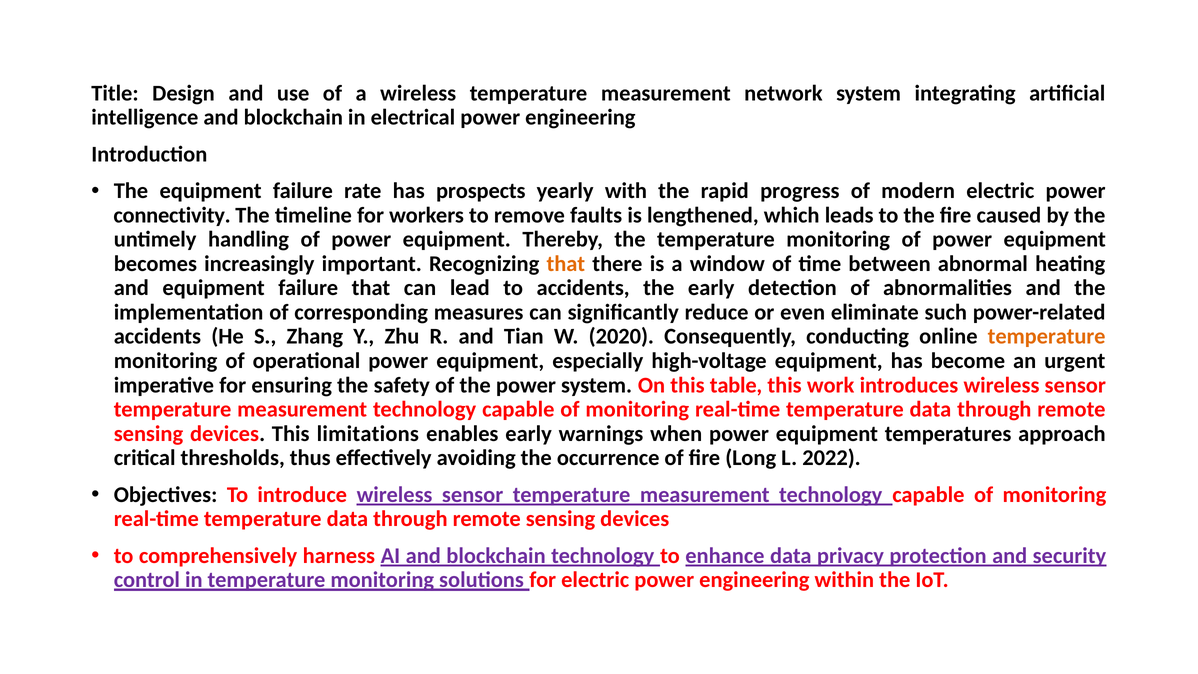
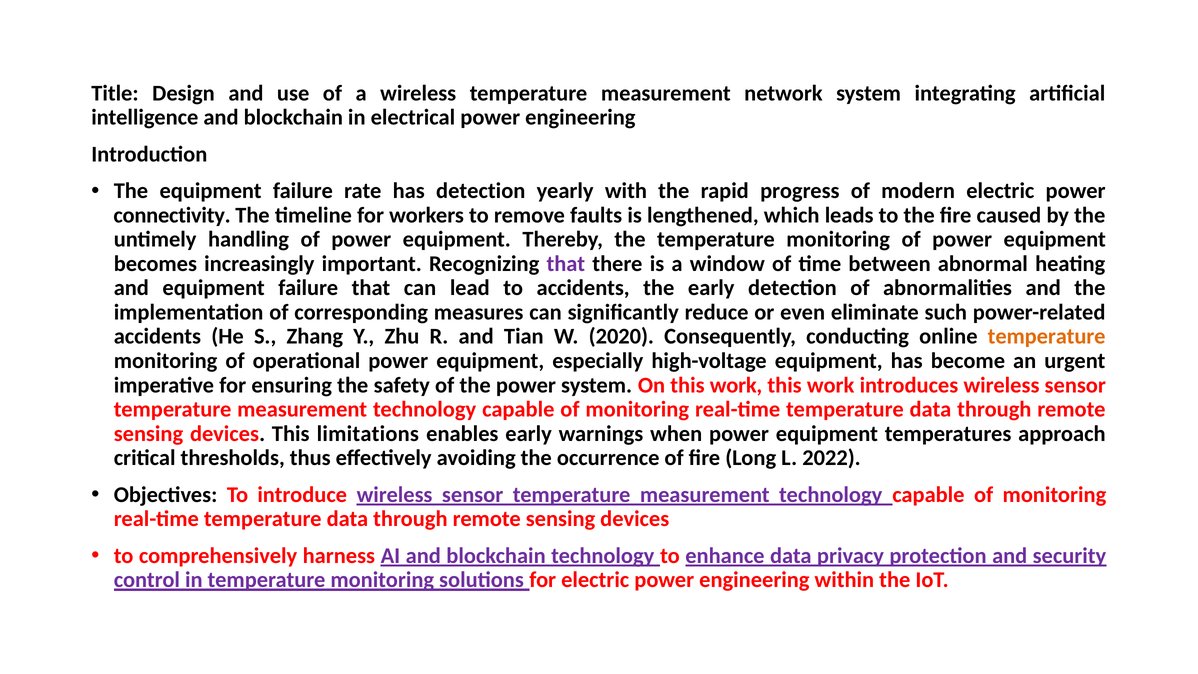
has prospects: prospects -> detection (481, 191)
that colour: orange -> purple (566, 264)
On this table: table -> work (736, 385)
